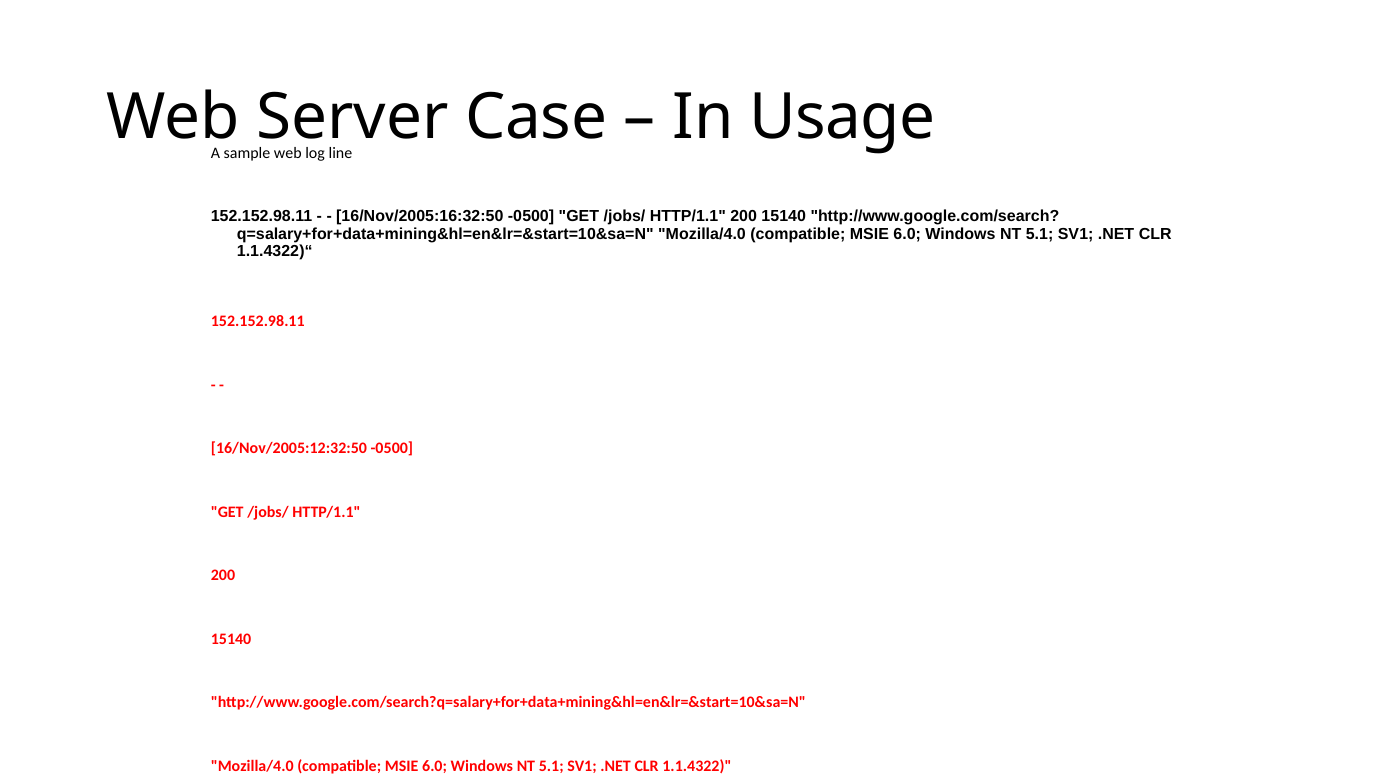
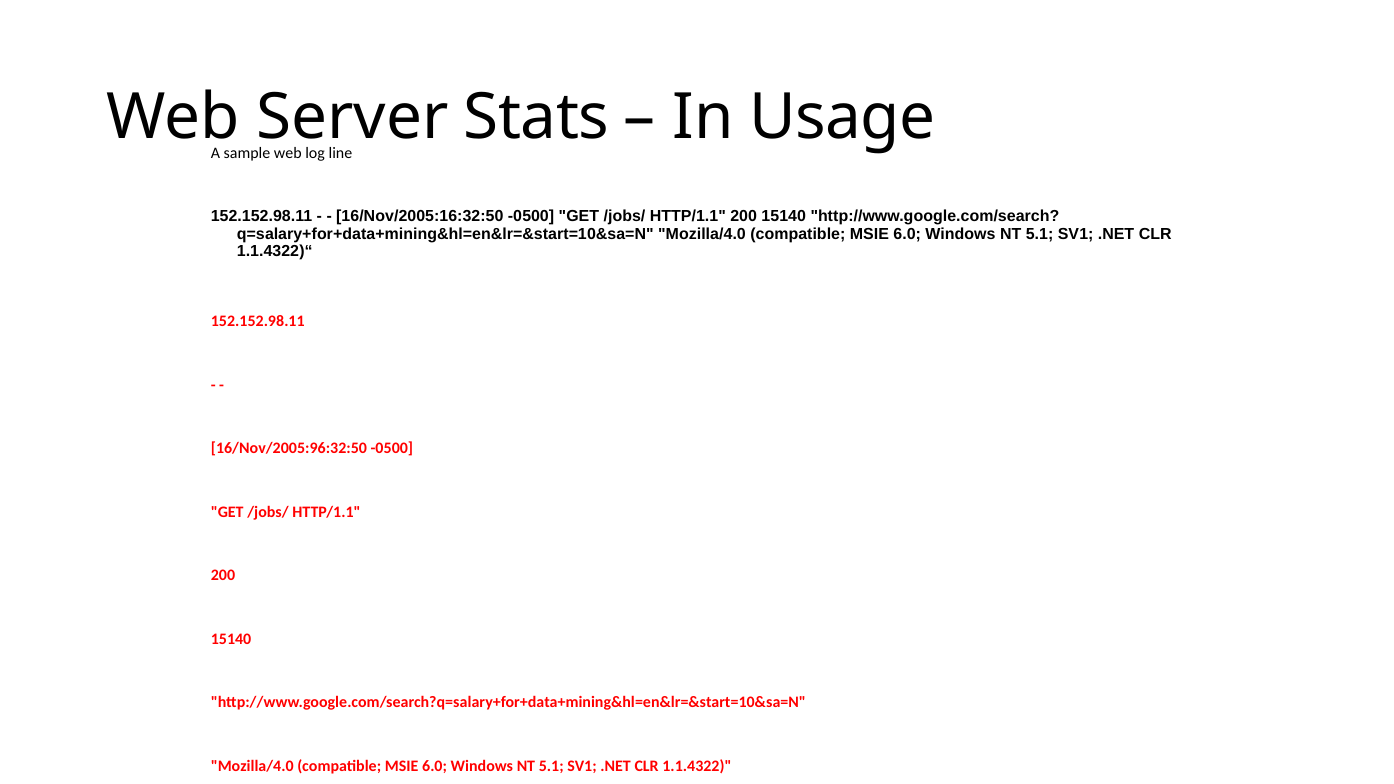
Case: Case -> Stats (536, 117)
16/Nov/2005:12:32:50: 16/Nov/2005:12:32:50 -> 16/Nov/2005:96:32:50 (289, 449)
